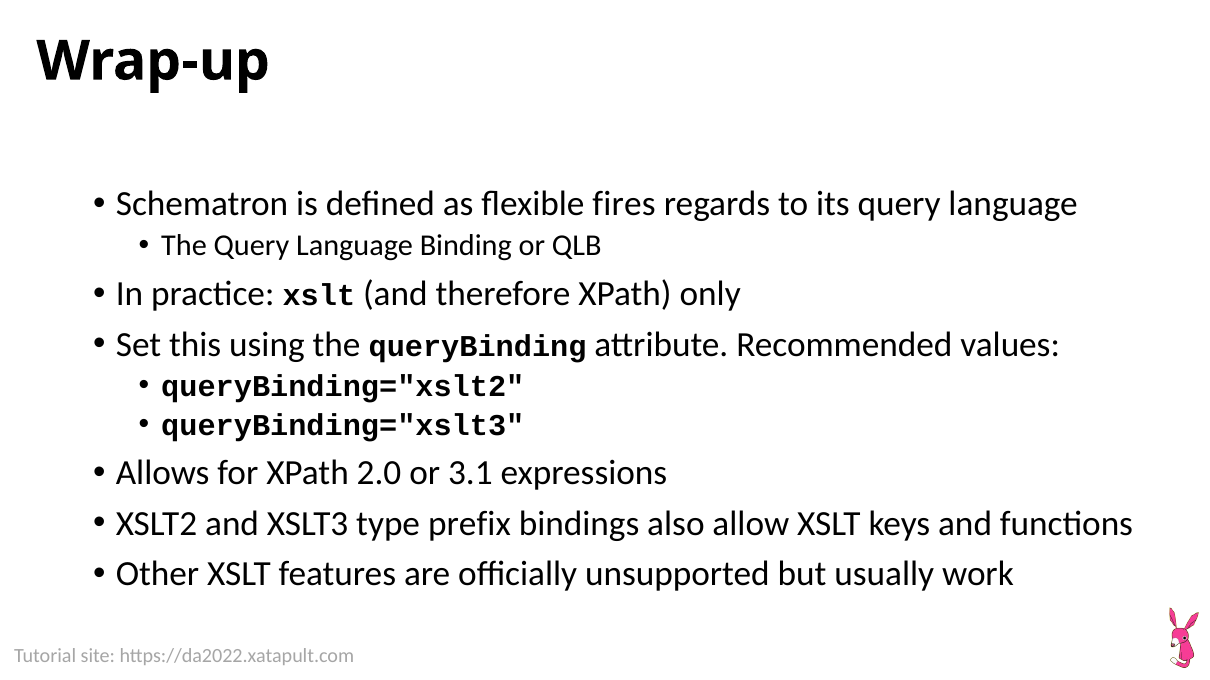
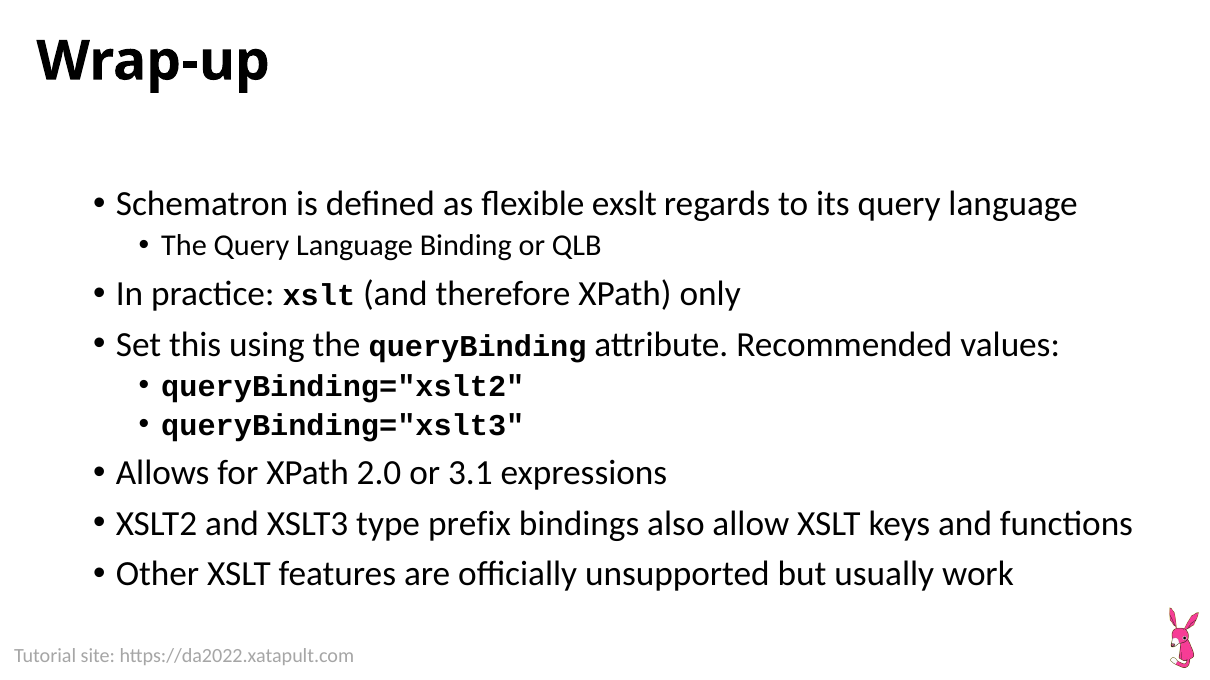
fires: fires -> exslt (624, 205)
